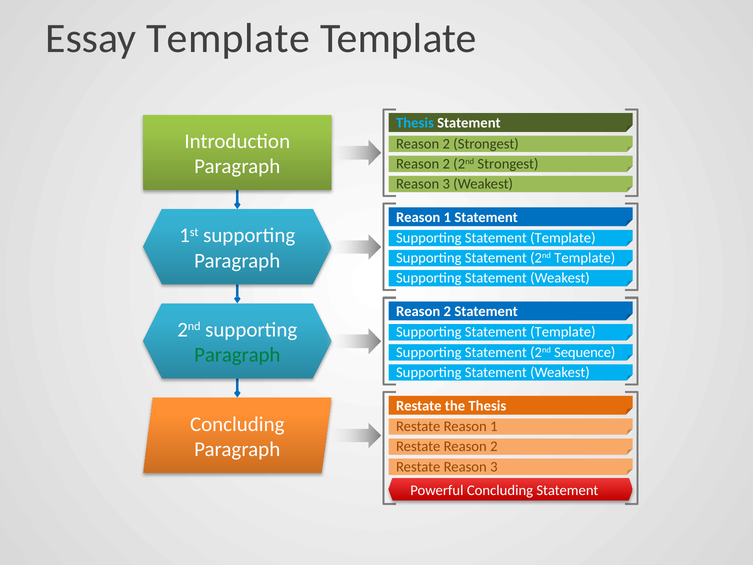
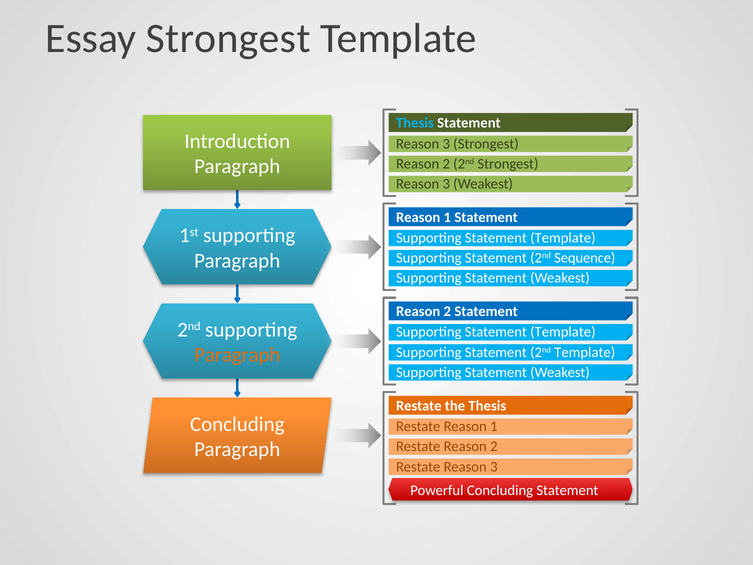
Essay Template: Template -> Strongest (228, 39)
2: 2 -> 3 (446, 144)
2nd Template: Template -> Sequence (585, 258)
2nd Sequence: Sequence -> Template (585, 352)
Paragraph colour: green -> orange (237, 355)
